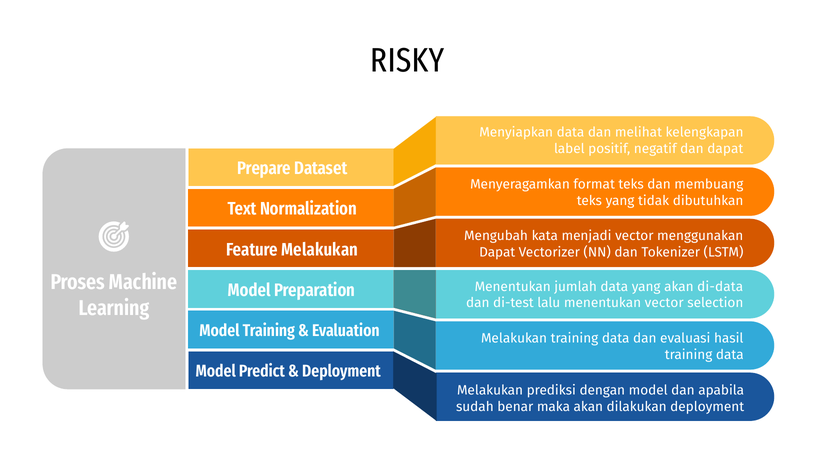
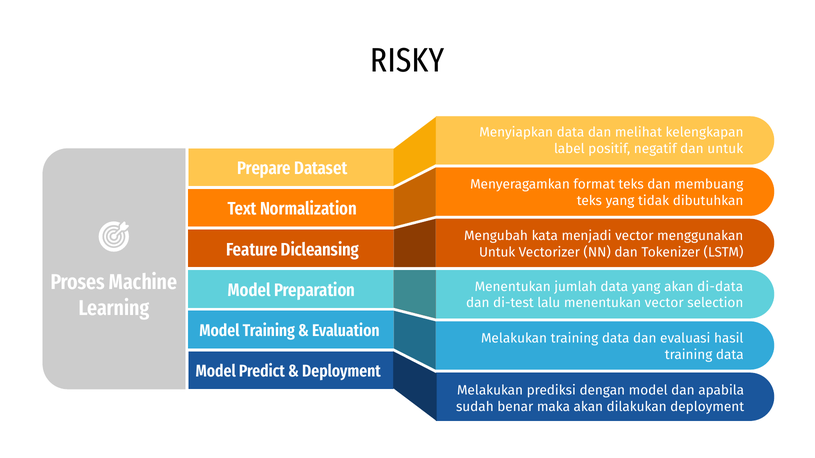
dan dapat: dapat -> untuk (725, 149)
Feature Melakukan: Melakukan -> Dicleansing (320, 250)
Dapat: Dapat -> Untuk (497, 252)
